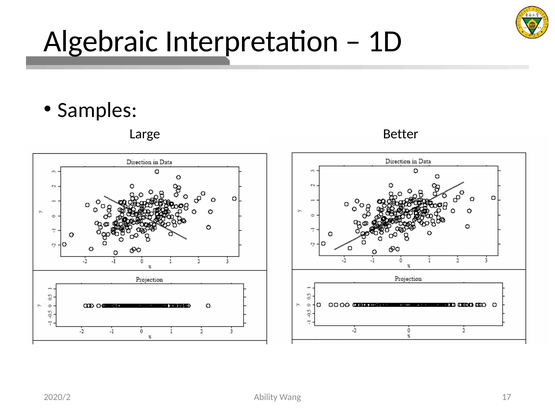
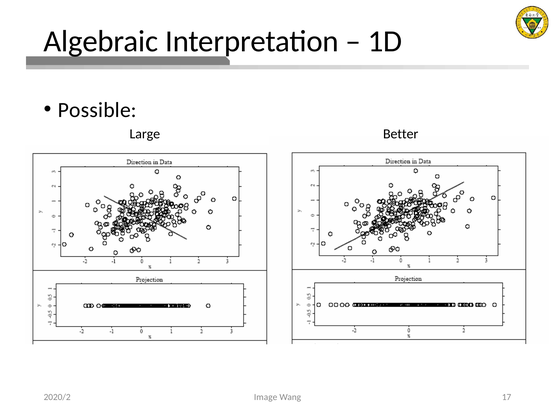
Samples: Samples -> Possible (97, 110)
Ability: Ability -> Image (266, 397)
